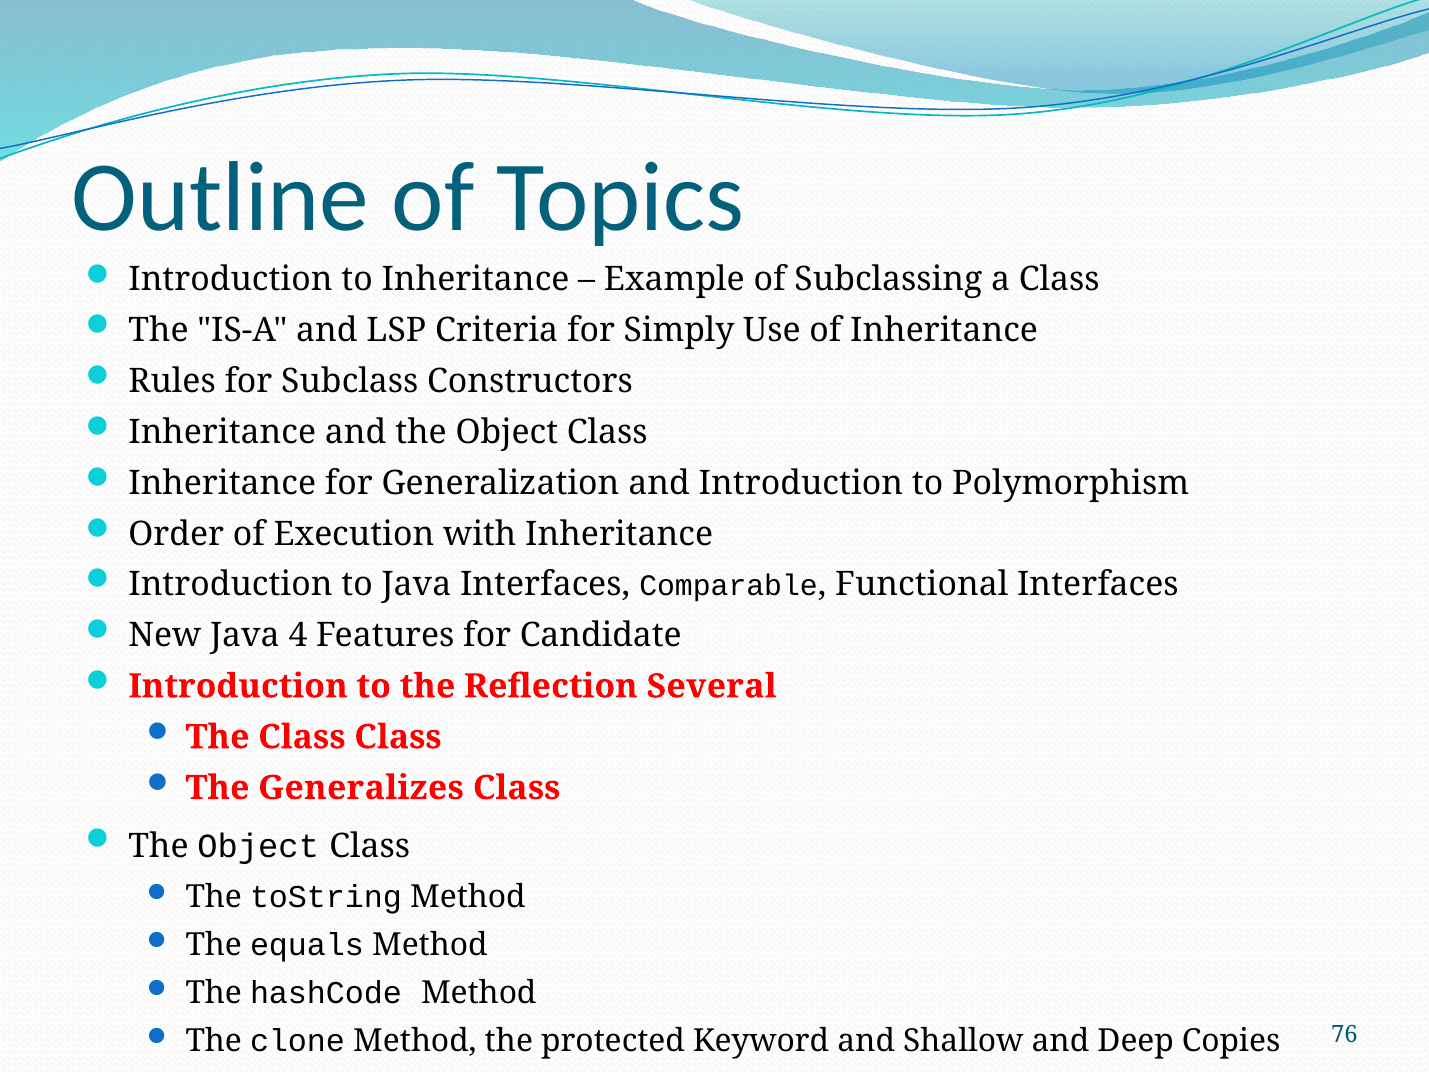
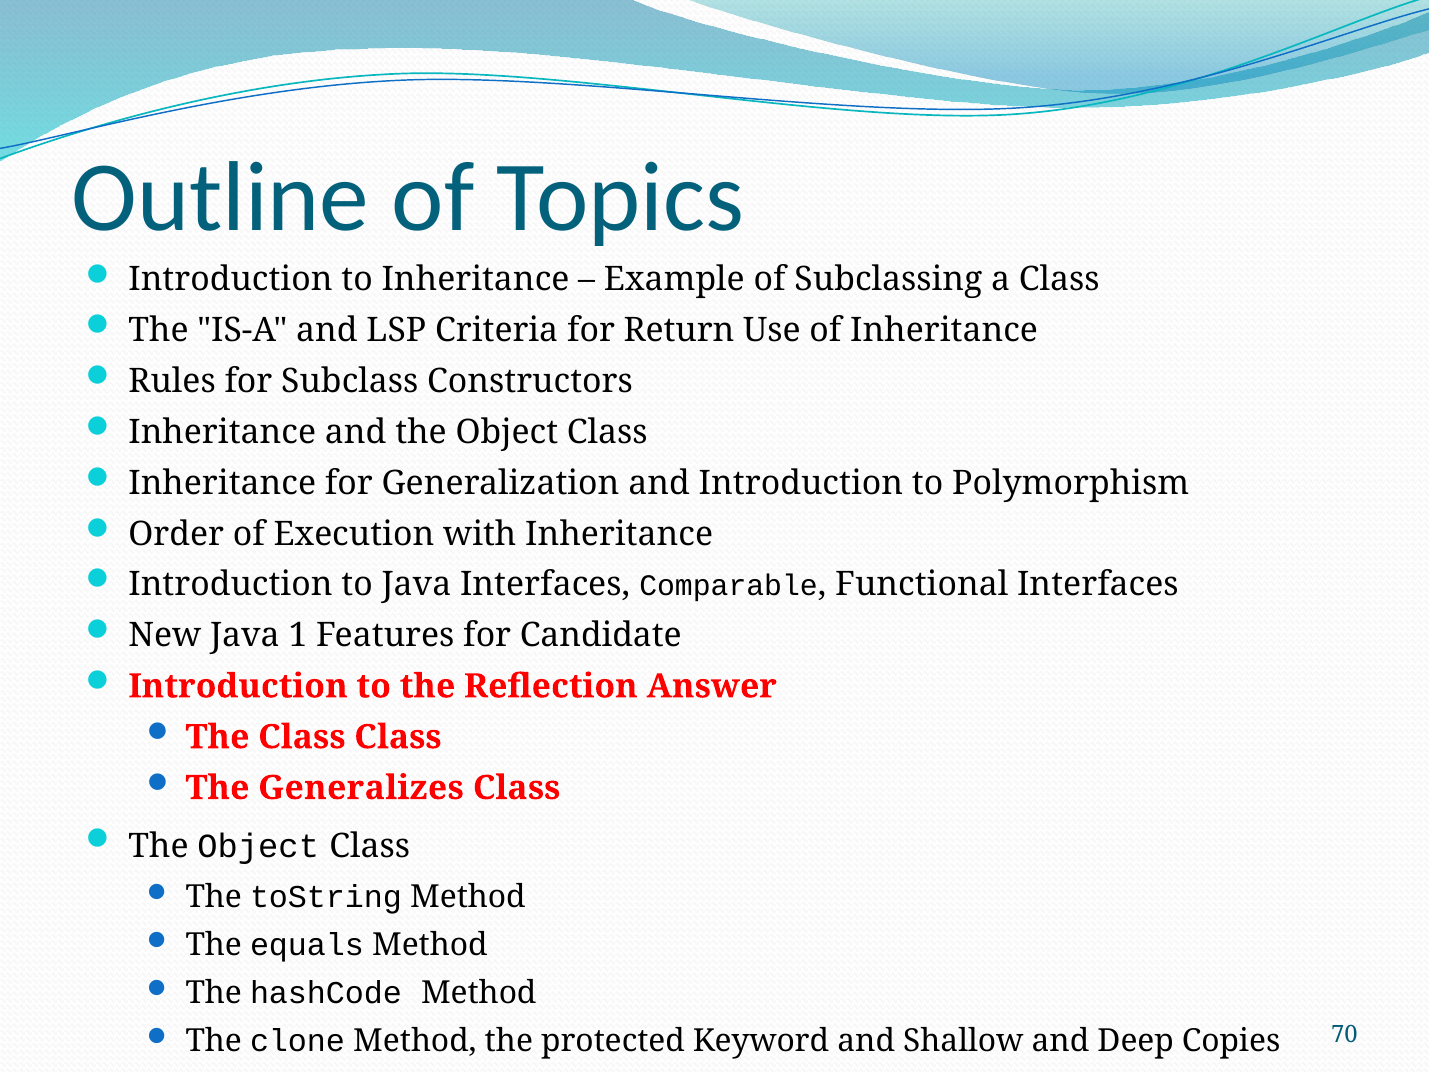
Simply: Simply -> Return (679, 331)
4: 4 -> 1 (298, 635)
Several: Several -> Answer (712, 686)
76: 76 -> 70 (1344, 1034)
